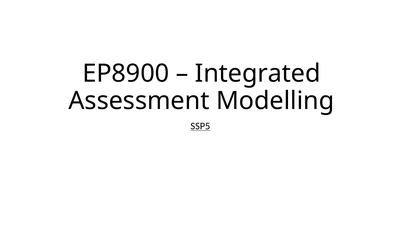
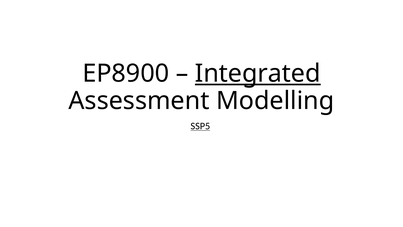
Integrated underline: none -> present (258, 74)
